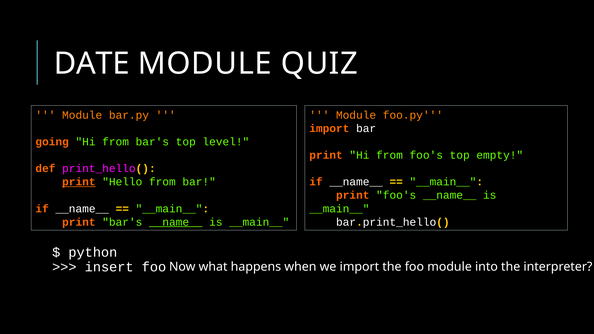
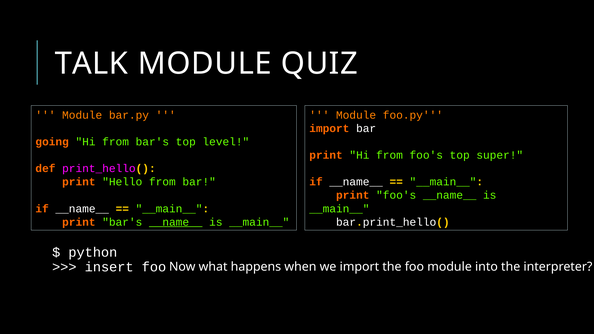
DATE: DATE -> TALK (91, 64)
empty: empty -> super (500, 155)
print underline: present -> none (79, 182)
